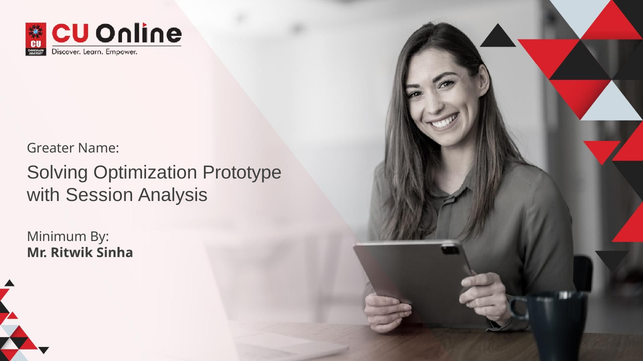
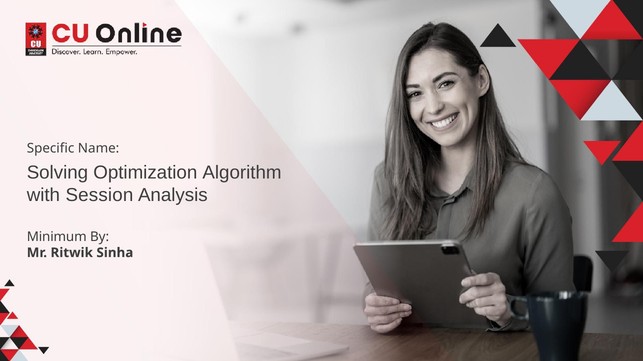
Greater: Greater -> Specific (51, 148)
Prototype: Prototype -> Algorithm (242, 173)
